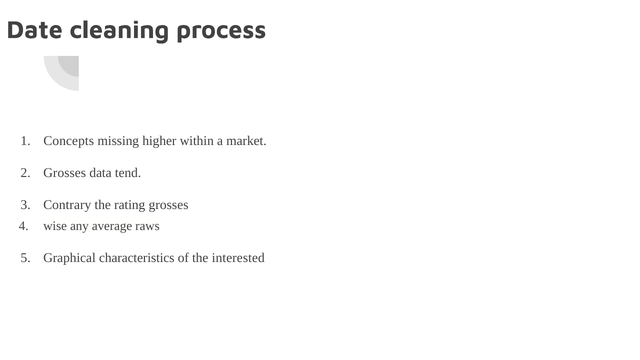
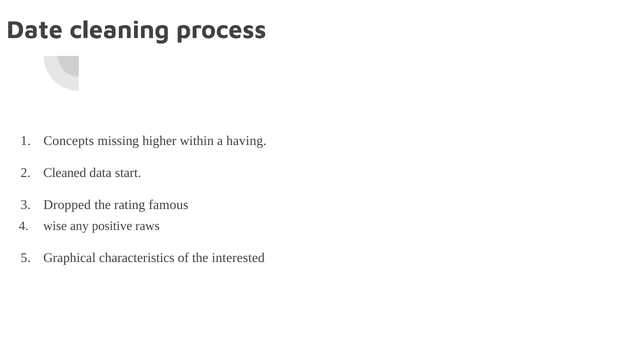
market: market -> having (246, 141)
Grosses: Grosses -> Cleaned (65, 173)
tend: tend -> start (128, 173)
Contrary: Contrary -> Dropped (67, 205)
rating grosses: grosses -> famous (169, 205)
average: average -> positive (112, 226)
